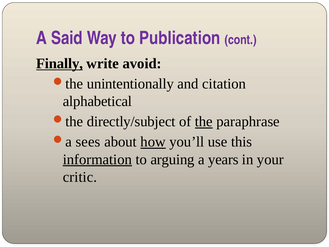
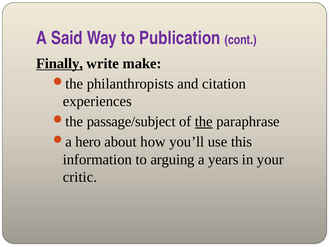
avoid: avoid -> make (142, 64)
unintentionally: unintentionally -> philanthropists (130, 84)
alphabetical: alphabetical -> experiences (97, 101)
directly/subject: directly/subject -> passage/subject (131, 122)
sees: sees -> hero (88, 142)
how underline: present -> none (153, 142)
information underline: present -> none (97, 159)
